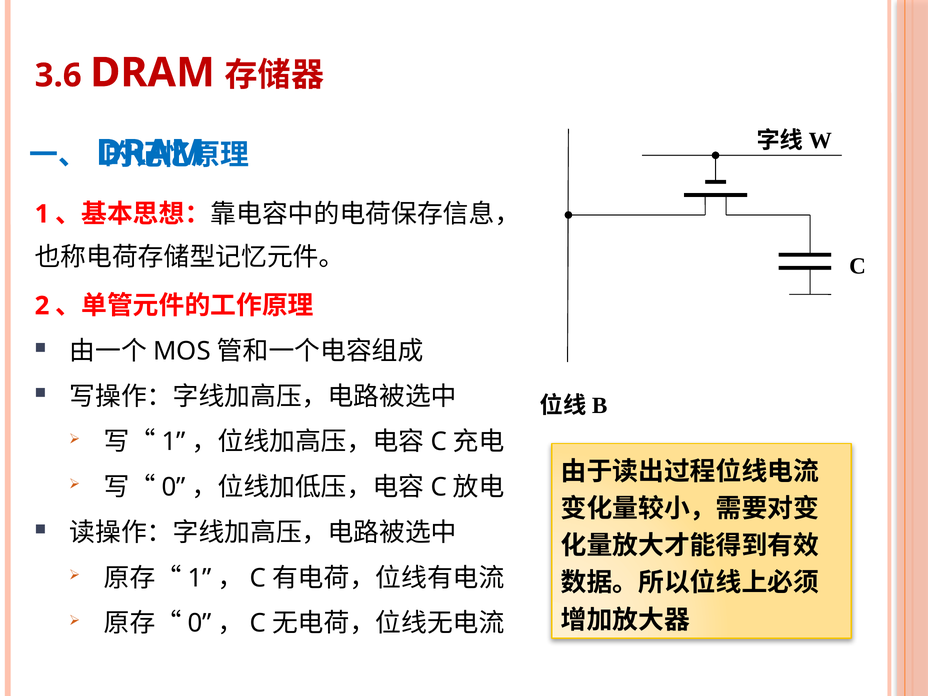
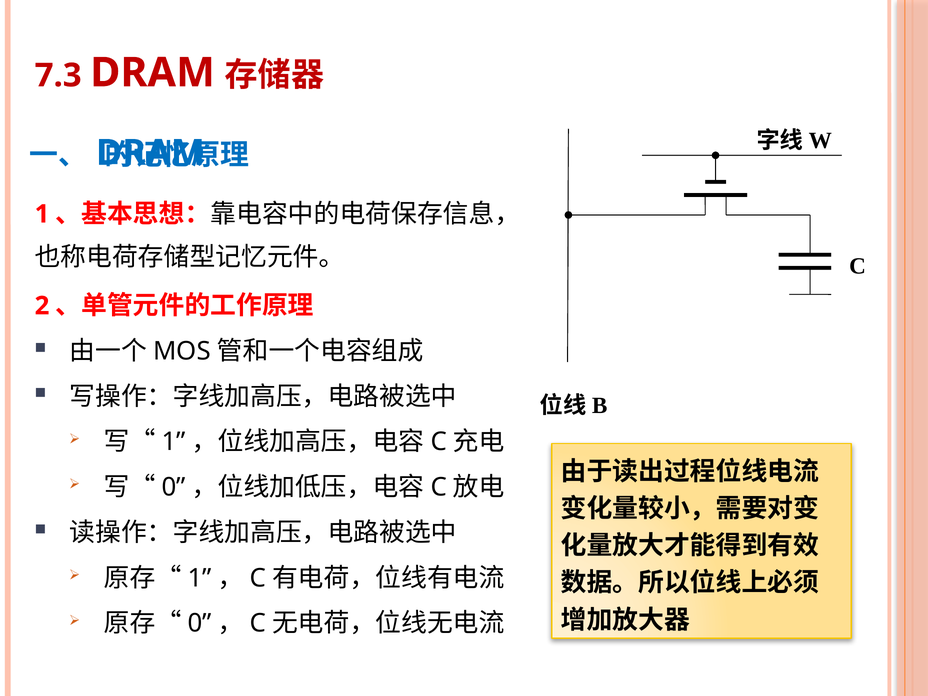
3.6: 3.6 -> 7.3 (58, 75)
